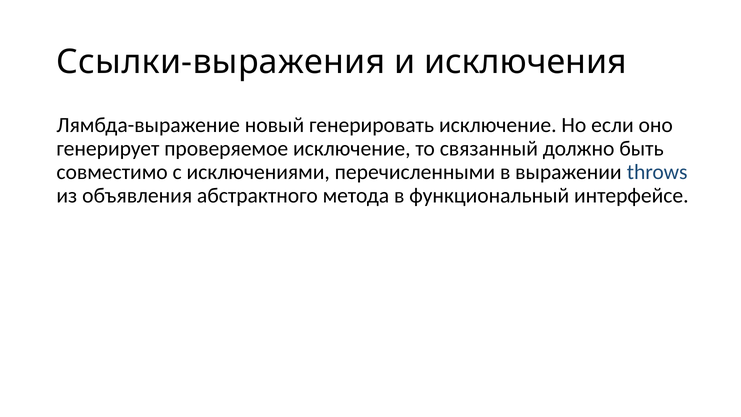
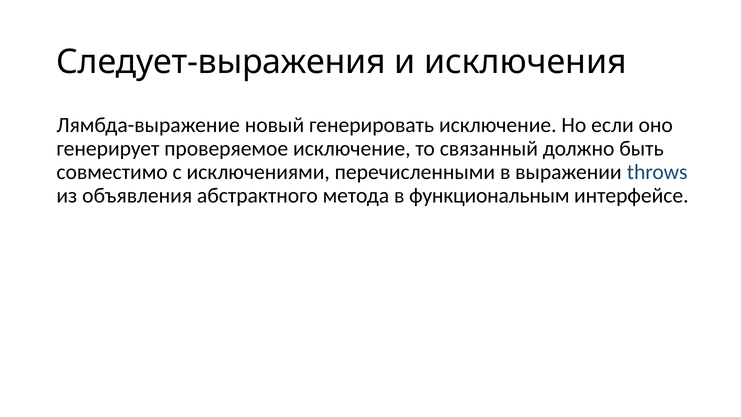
Ссылки-выражения: Ссылки-выражения -> Следует-выражения (221, 62)
функциональный: функциональный -> функциональным (489, 195)
